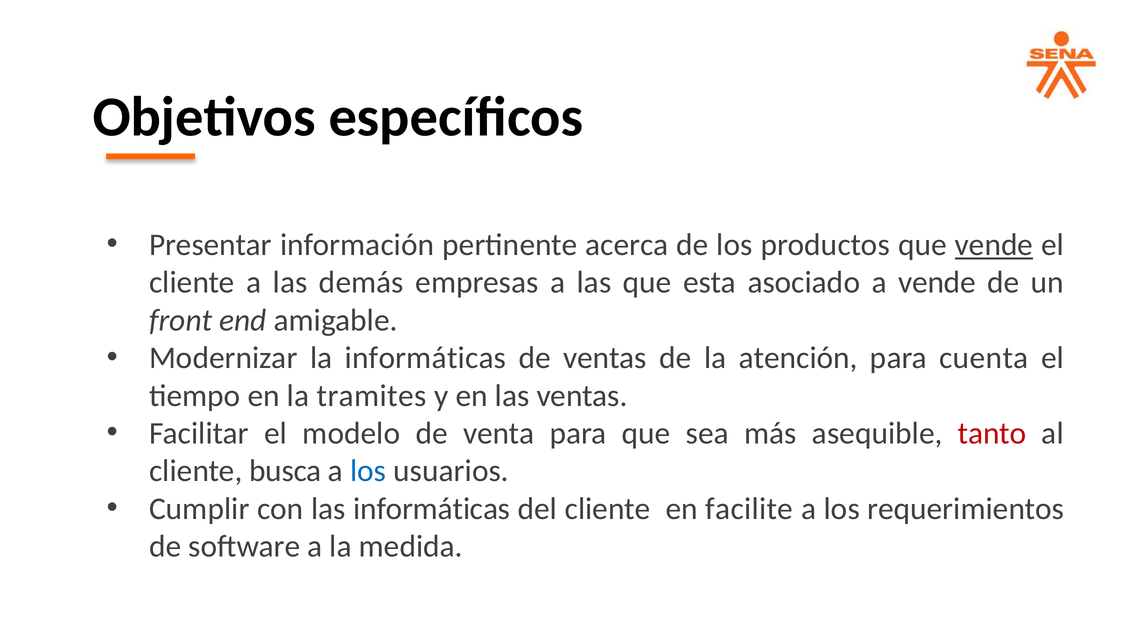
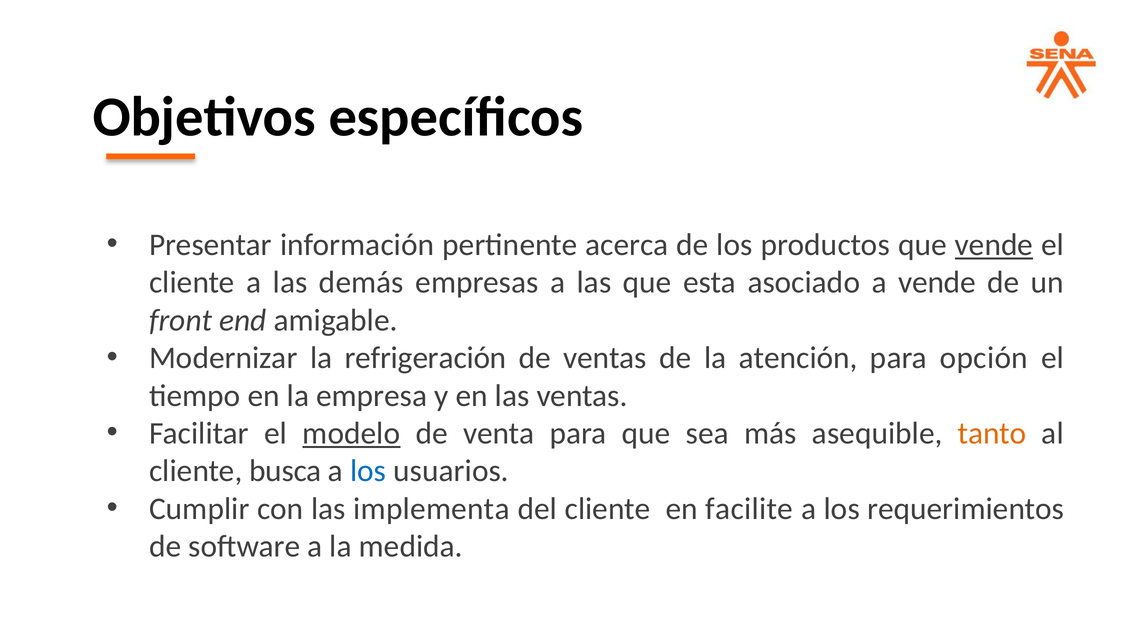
la informáticas: informáticas -> refrigeración (426, 358)
cuenta: cuenta -> opción (984, 358)
tramites: tramites -> empresa (372, 396)
modelo underline: none -> present (351, 433)
tanto colour: red -> orange (992, 433)
las informáticas: informáticas -> implementa (431, 509)
